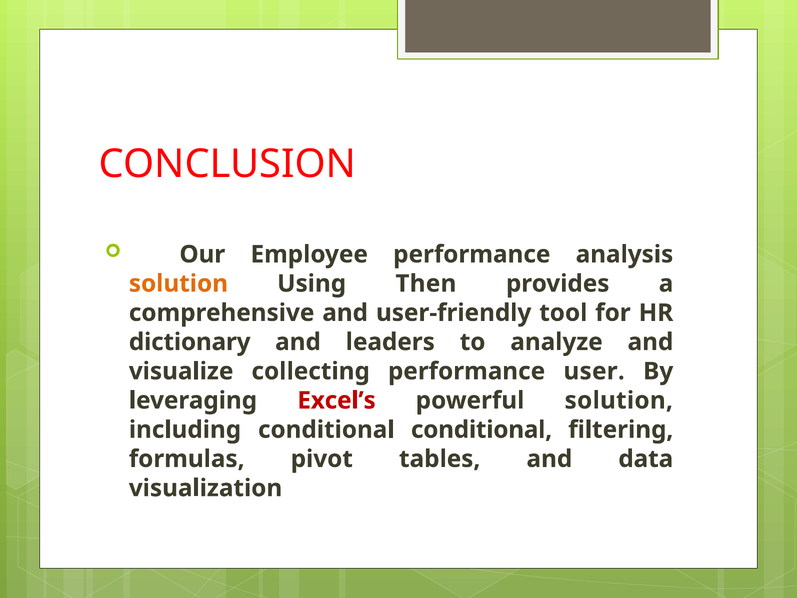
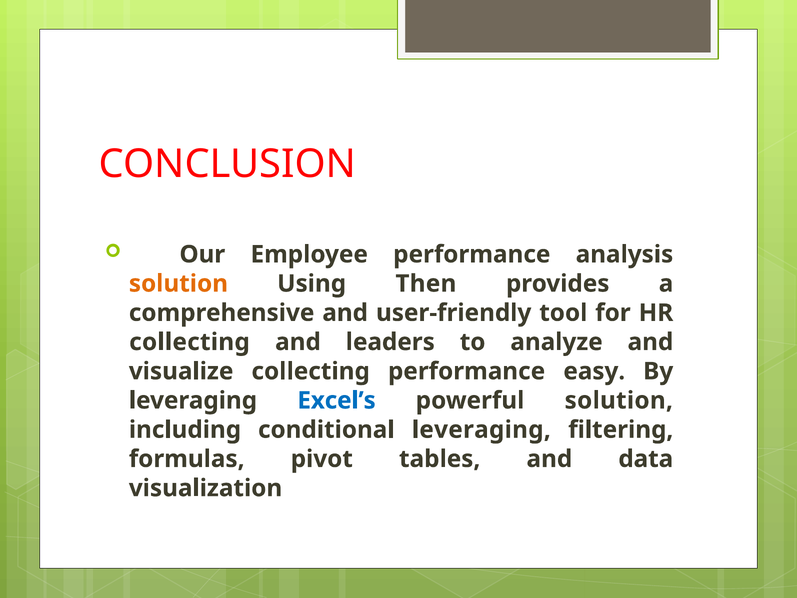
dictionary: dictionary -> collecting (189, 342)
user: user -> easy (594, 371)
Excel’s colour: red -> blue (337, 400)
conditional conditional: conditional -> leveraging (481, 430)
